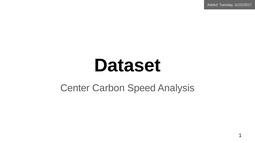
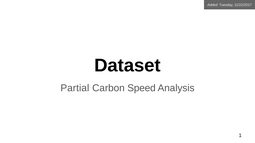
Center: Center -> Partial (75, 88)
